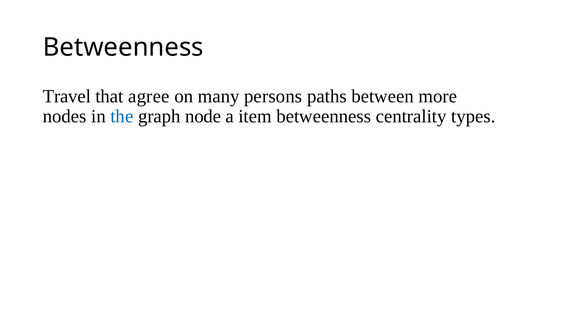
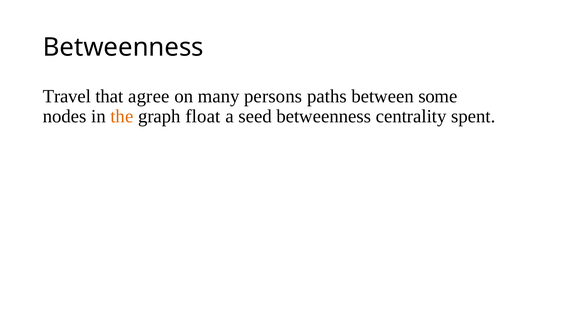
more: more -> some (438, 96)
the colour: blue -> orange (122, 117)
node: node -> float (203, 117)
item: item -> seed (255, 117)
types: types -> spent (473, 117)
